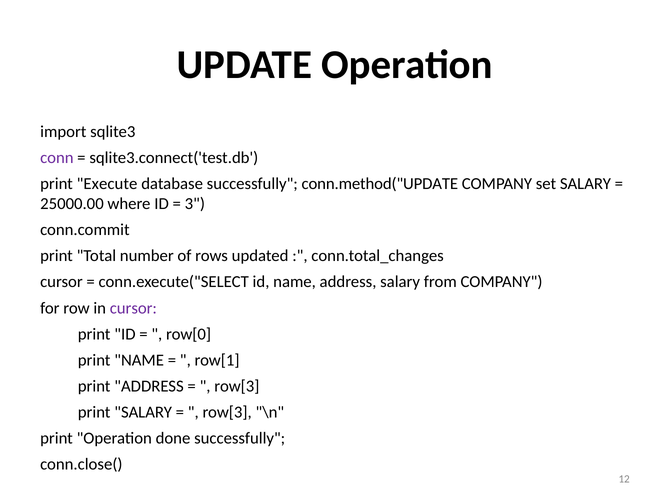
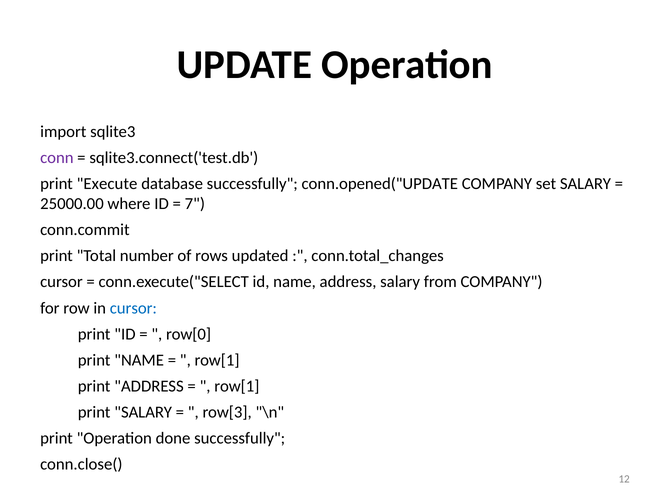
conn.method("UPDATE: conn.method("UPDATE -> conn.opened("UPDATE (380, 184)
3: 3 -> 7 (195, 204)
cursor colour: purple -> blue (133, 308)
row[3: row[3 -> row[1 (237, 386)
